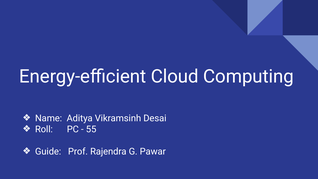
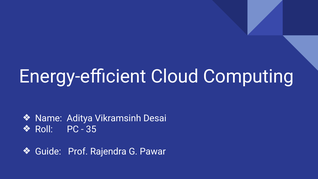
55: 55 -> 35 (91, 129)
